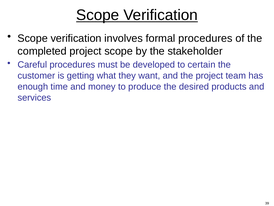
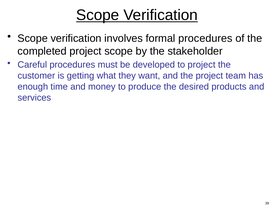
to certain: certain -> project (202, 65)
